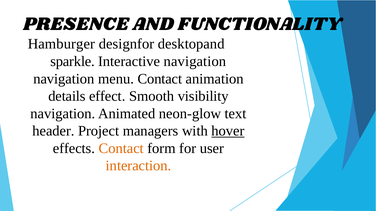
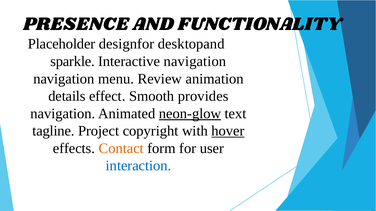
Hamburger: Hamburger -> Placeholder (62, 44)
menu Contact: Contact -> Review (160, 79)
visibility: visibility -> provides (203, 96)
neon-glow underline: none -> present (190, 114)
header: header -> tagline (53, 131)
managers: managers -> copyright (151, 131)
interaction colour: orange -> blue (139, 166)
